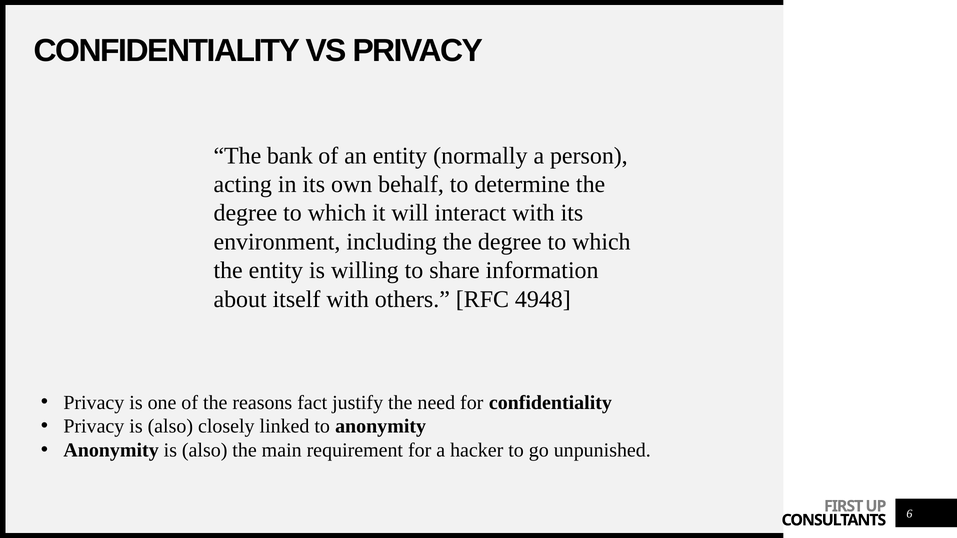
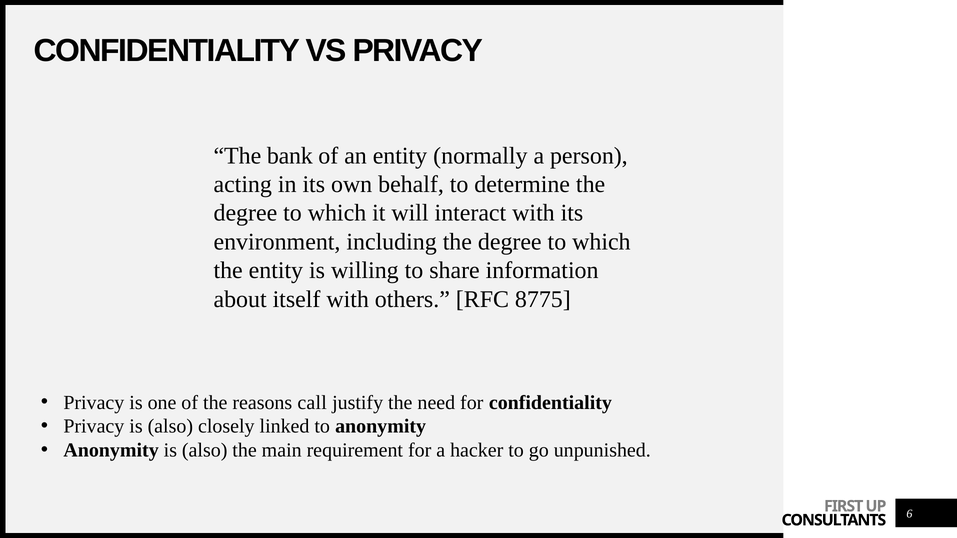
4948: 4948 -> 8775 (543, 299)
fact: fact -> call (312, 403)
